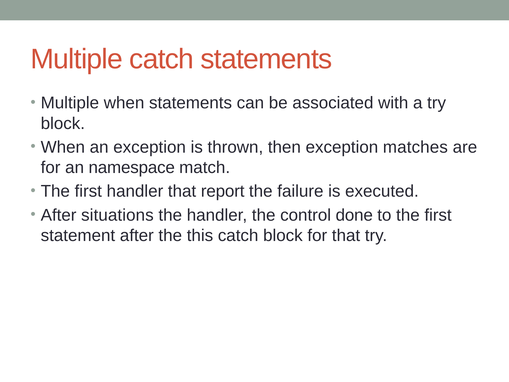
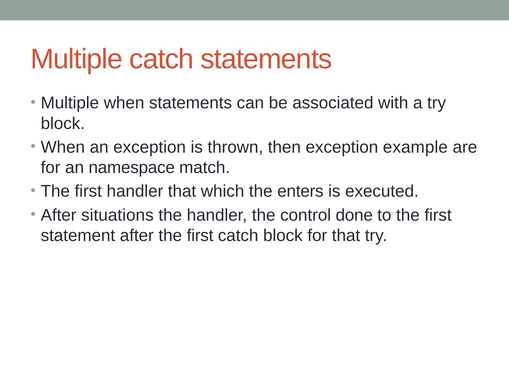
matches: matches -> example (415, 147)
report: report -> which (223, 191)
failure: failure -> enters (300, 191)
after the this: this -> first (200, 235)
